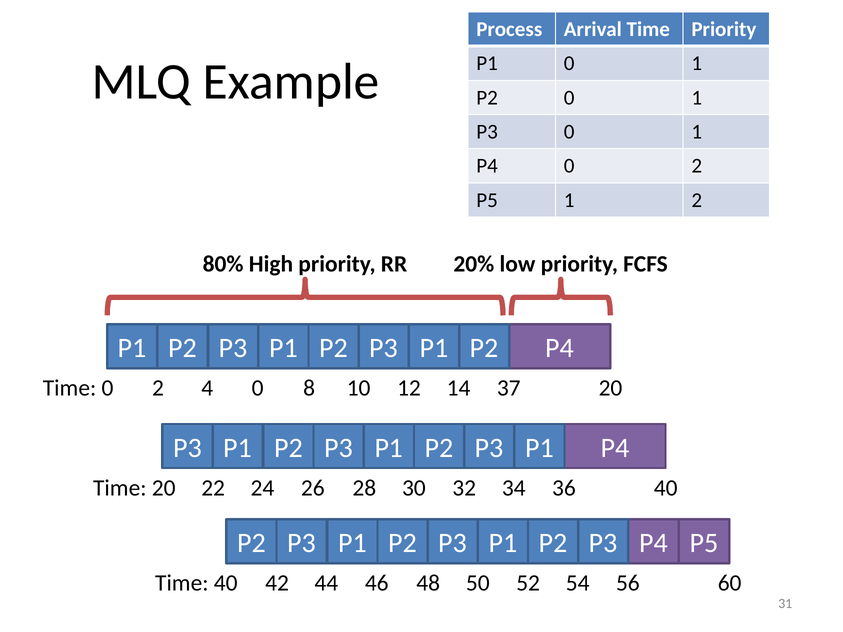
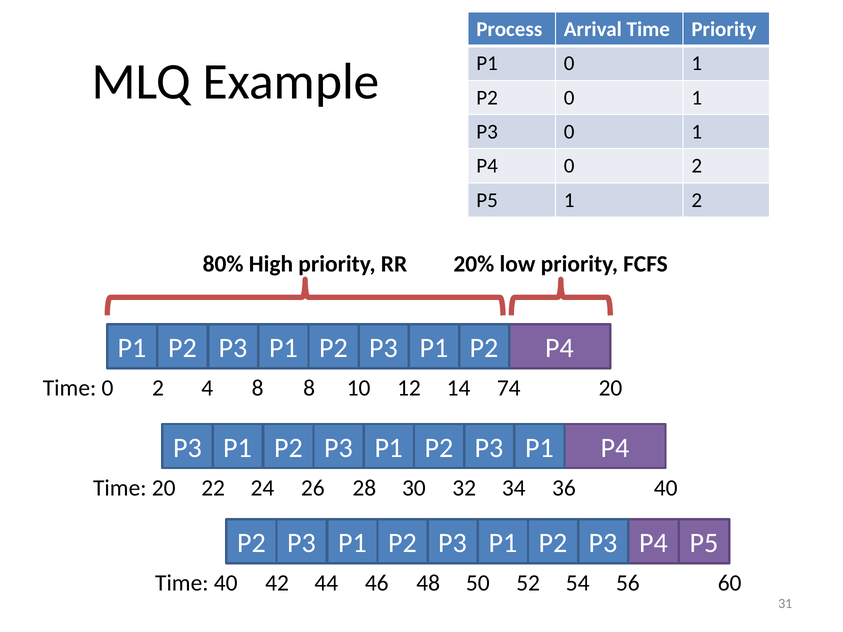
4 0: 0 -> 8 (258, 388)
37: 37 -> 74 (509, 388)
